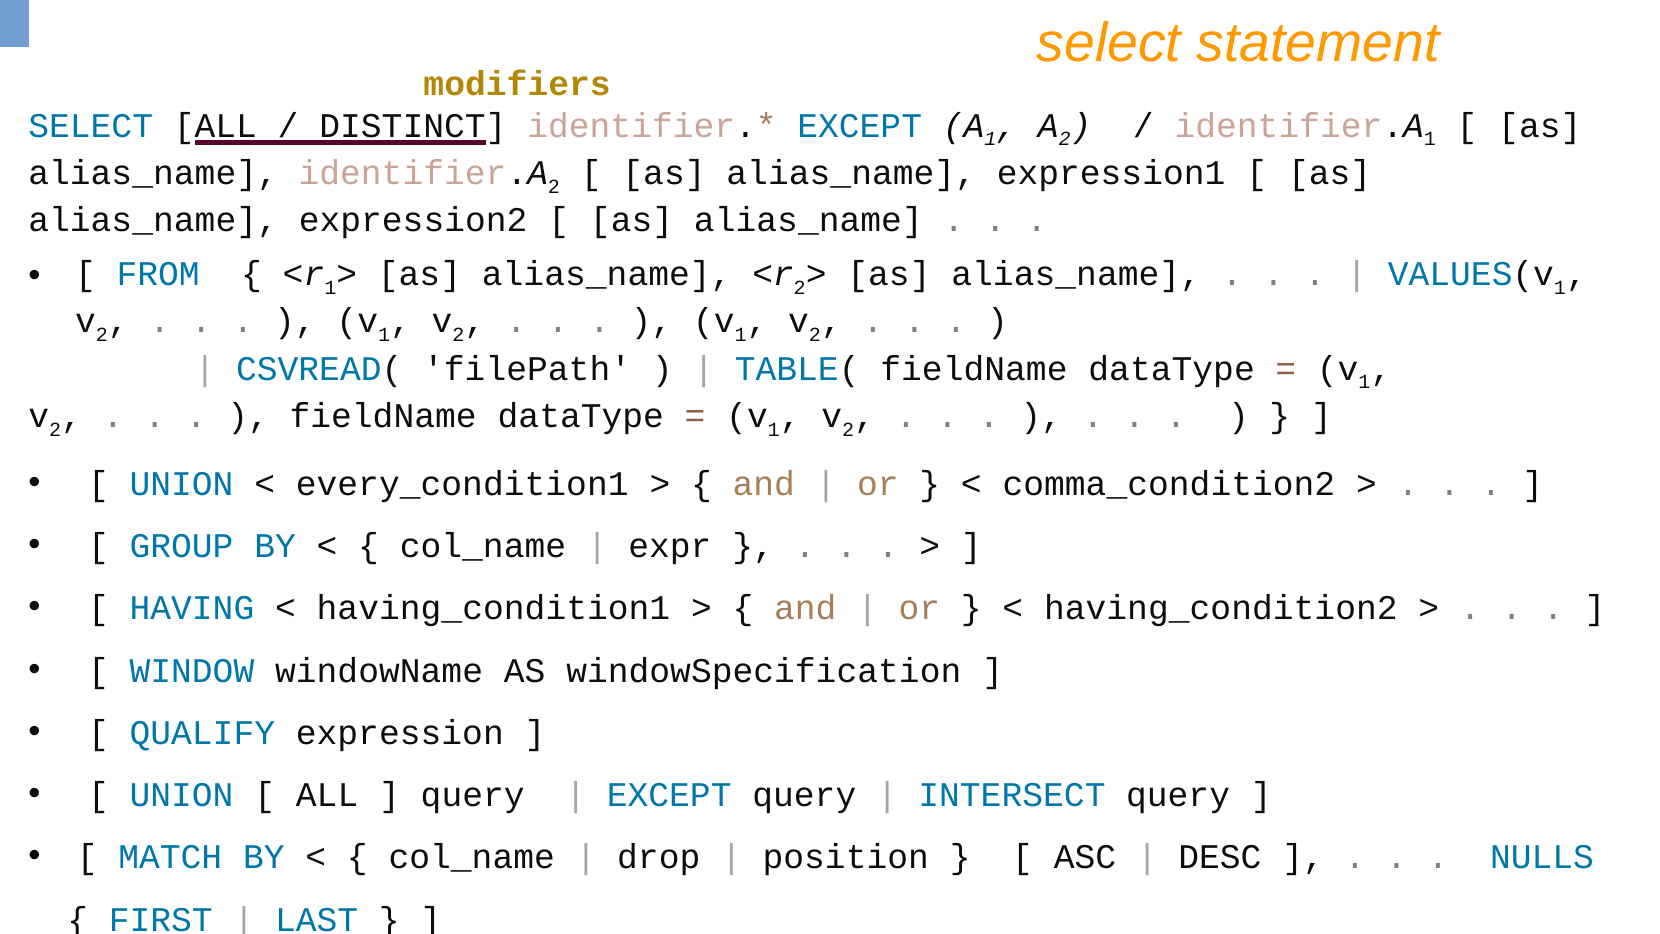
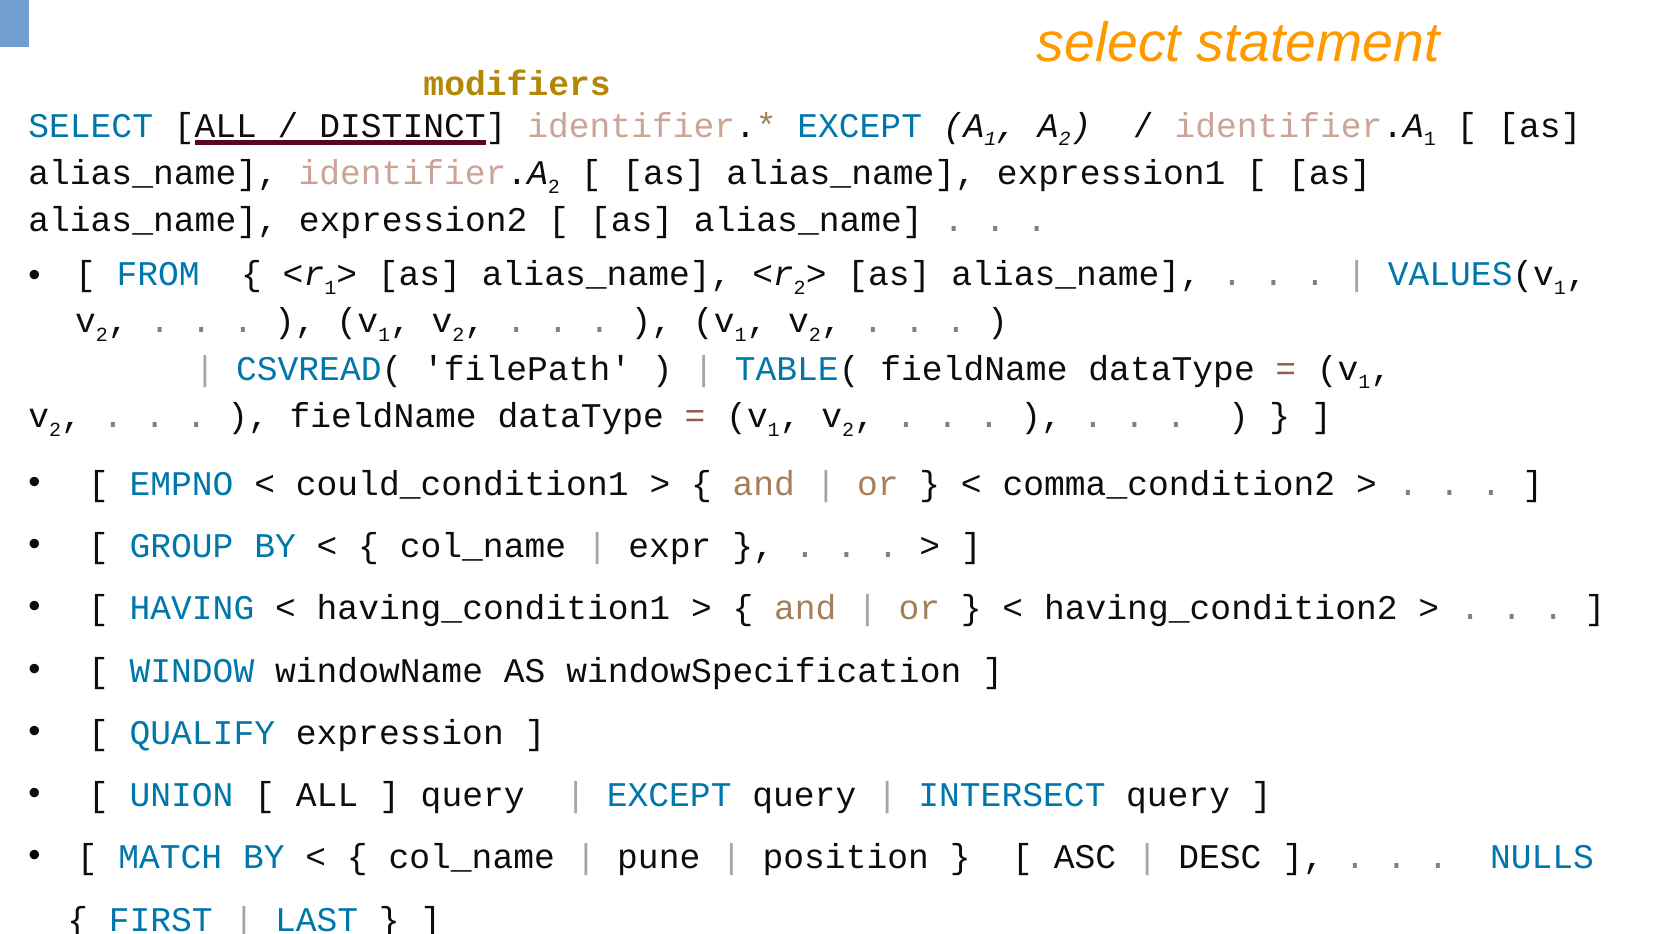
UNION: UNION -> EMPNO (182, 484)
every_condition1: every_condition1 -> could_condition1 (462, 484)
drop: drop -> pune (659, 857)
